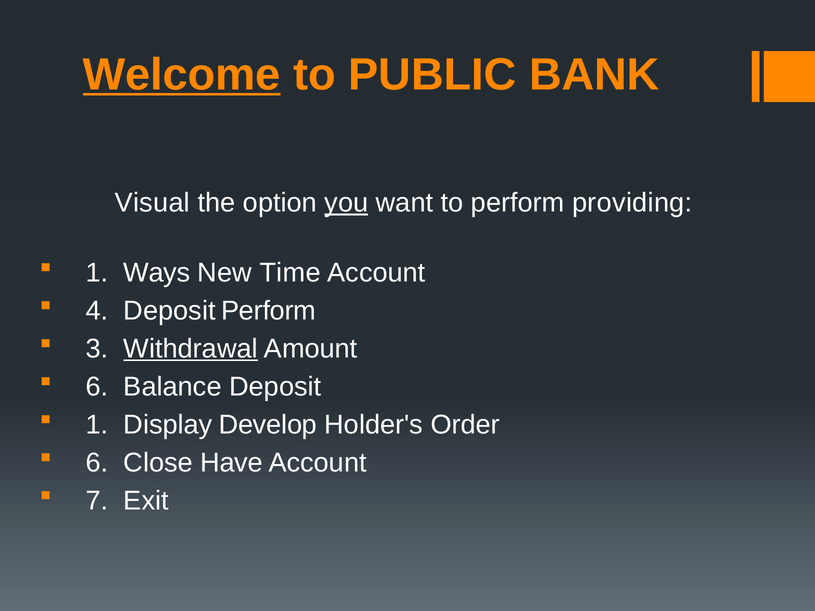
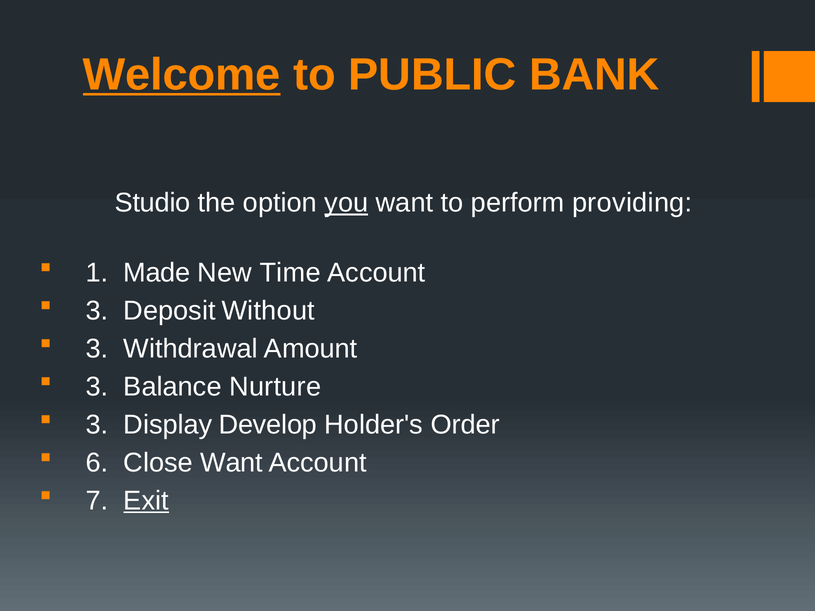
Visual: Visual -> Studio (153, 203)
Ways: Ways -> Made (157, 273)
4: 4 -> 3 (97, 311)
Deposit Perform: Perform -> Without (268, 311)
Withdrawal underline: present -> none (191, 349)
6: 6 -> 3 (97, 387)
Balance Deposit: Deposit -> Nurture (275, 387)
1: 1 -> 3 (97, 425)
Close Have: Have -> Want (232, 463)
Exit underline: none -> present (146, 501)
